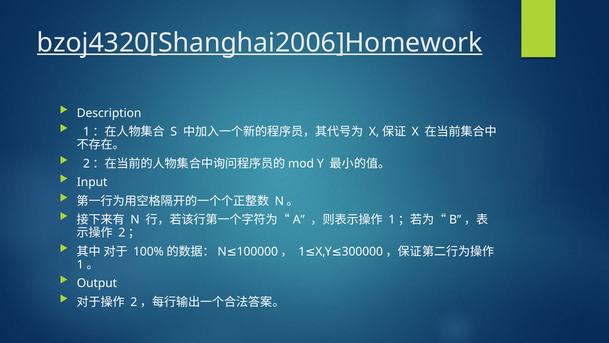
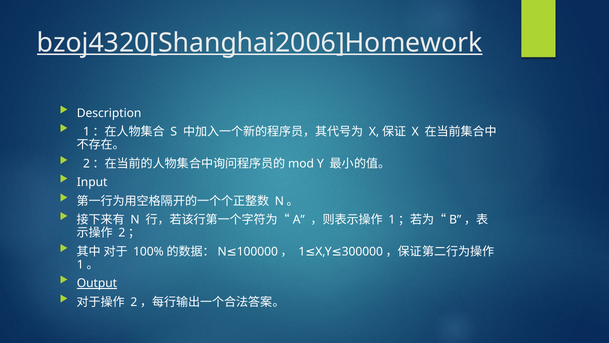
Output underline: none -> present (97, 283)
